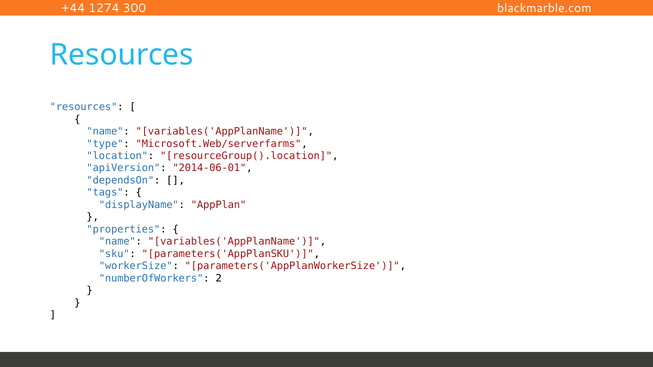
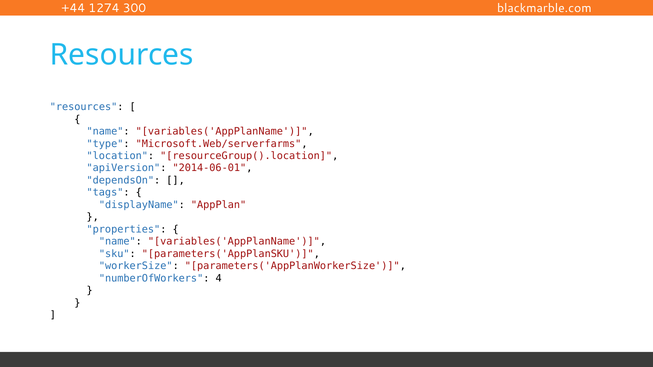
2: 2 -> 4 (219, 278)
